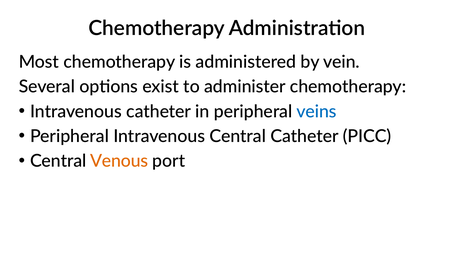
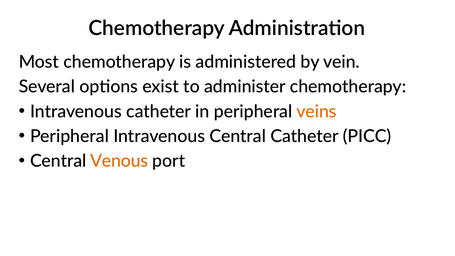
veins colour: blue -> orange (317, 112)
